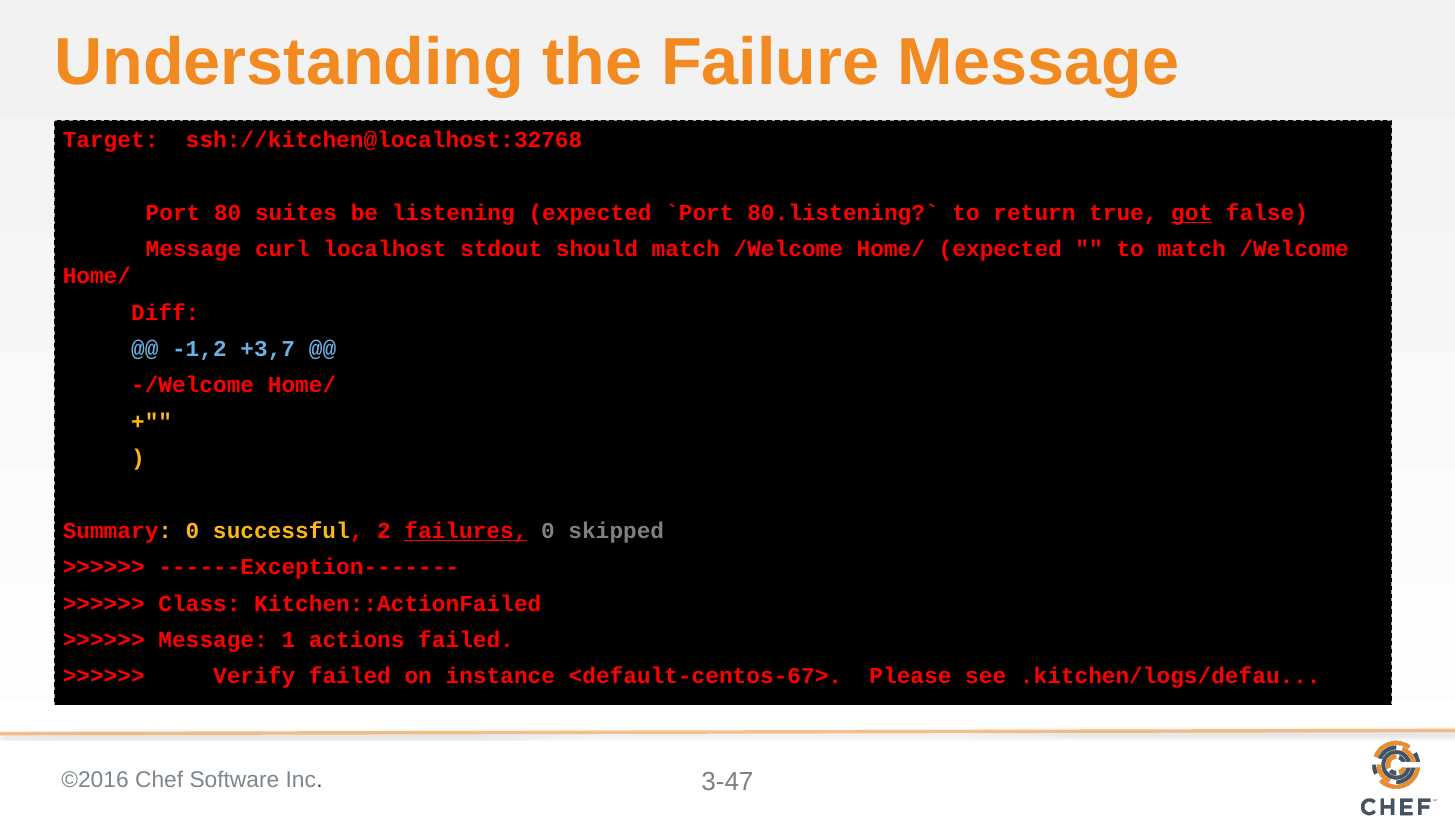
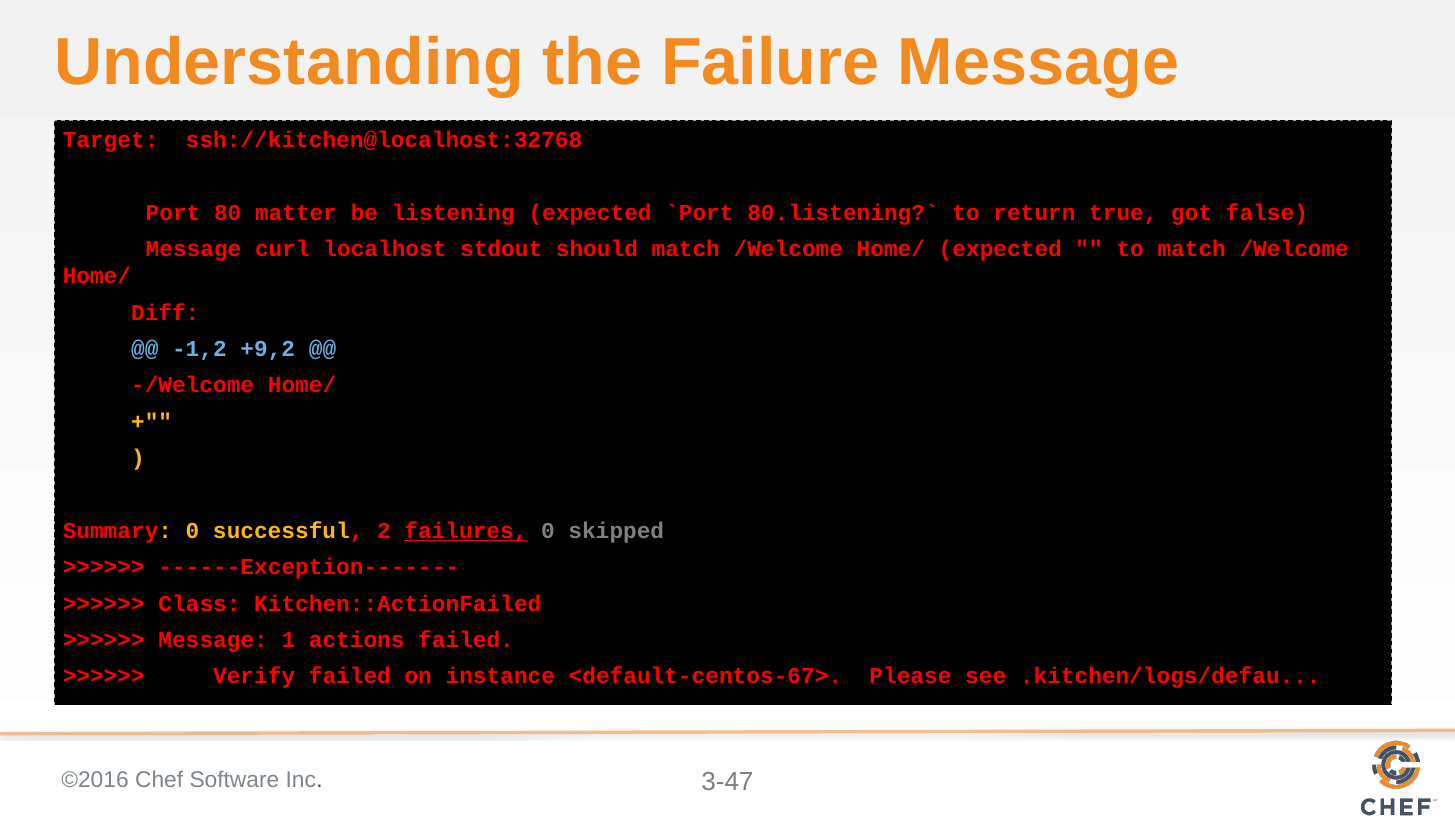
suites: suites -> matter (296, 213)
got underline: present -> none (1192, 213)
+3,7: +3,7 -> +9,2 (268, 349)
